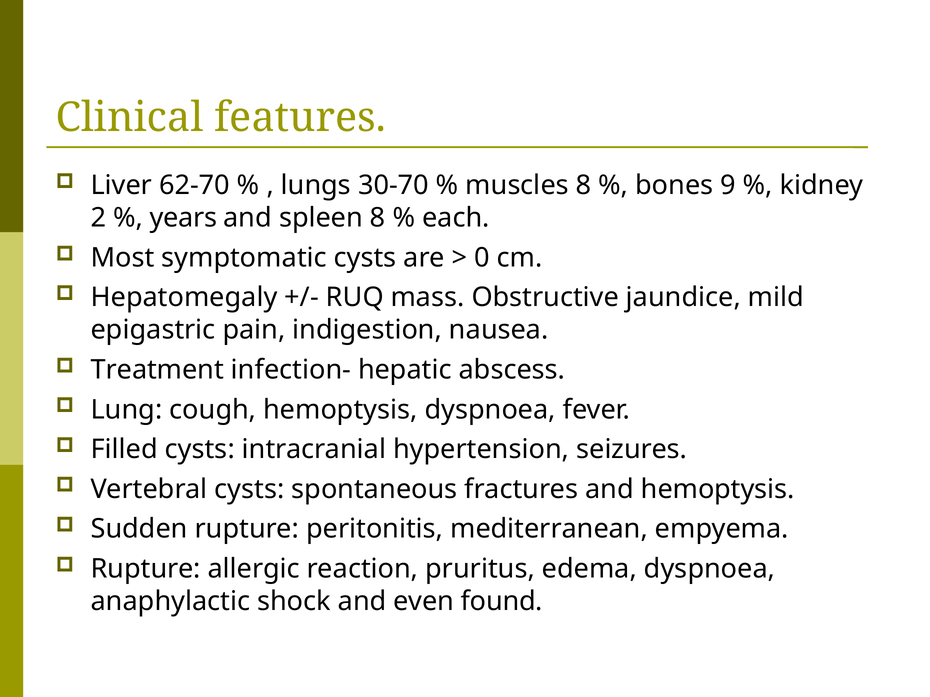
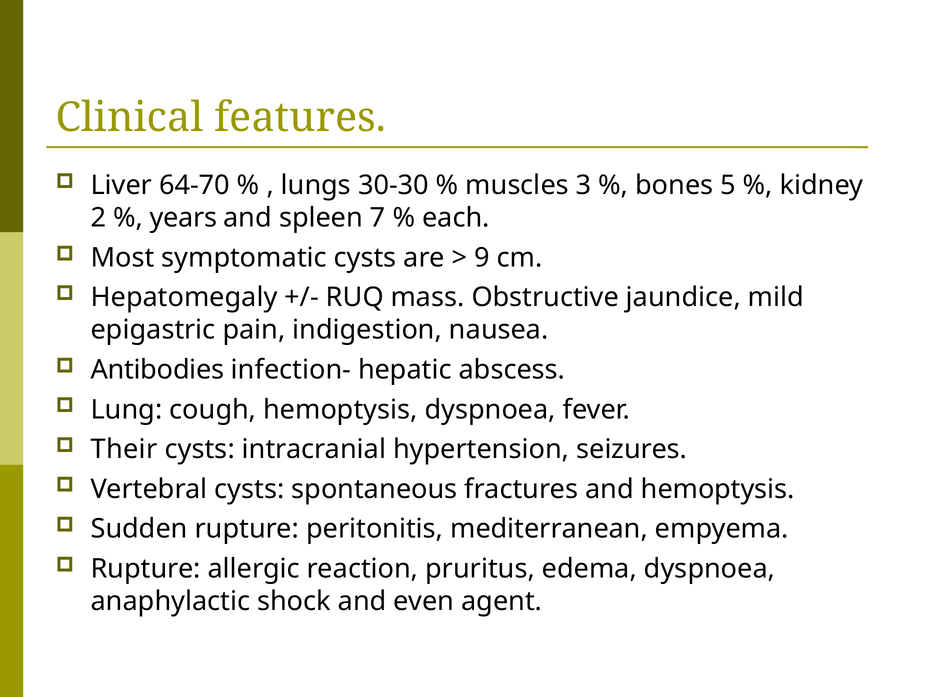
62-70: 62-70 -> 64-70 (195, 186)
30-70: 30-70 -> 30-30 (393, 186)
muscles 8: 8 -> 3 (584, 186)
9: 9 -> 5 (728, 186)
spleen 8: 8 -> 7 (378, 218)
0: 0 -> 9 (482, 258)
Treatment: Treatment -> Antibodies (157, 370)
Filled: Filled -> Their (124, 450)
found: found -> agent (502, 602)
